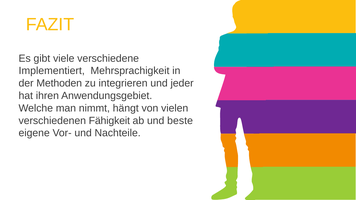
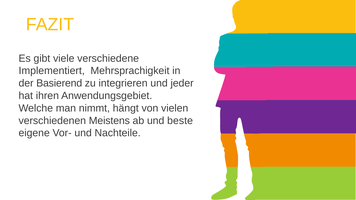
Methoden: Methoden -> Basierend (59, 83)
Fähigkeit: Fähigkeit -> Meistens (109, 121)
